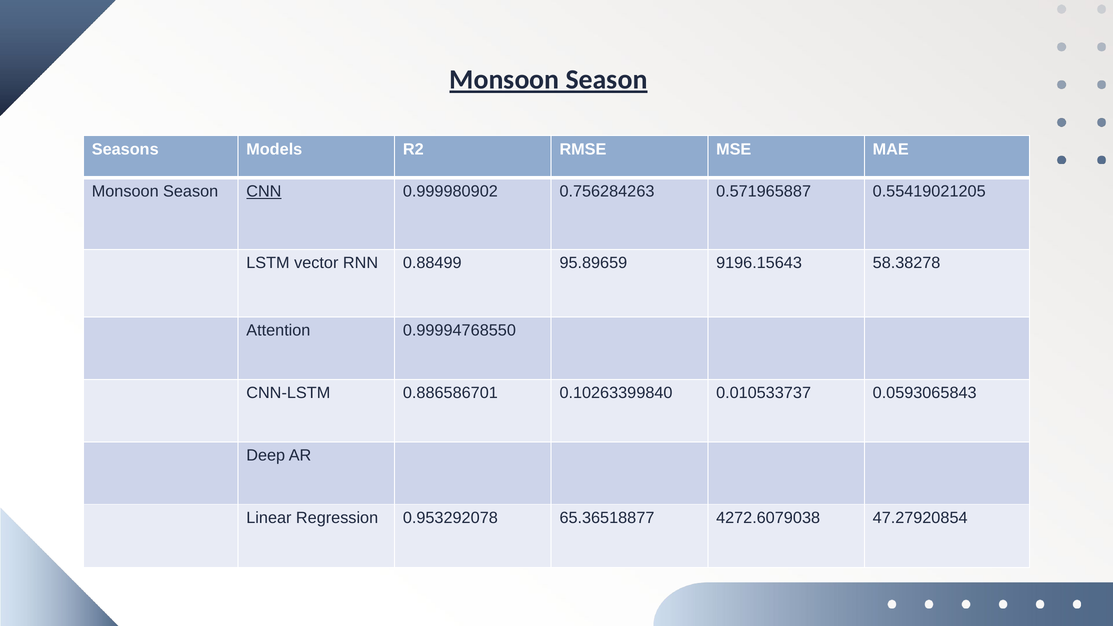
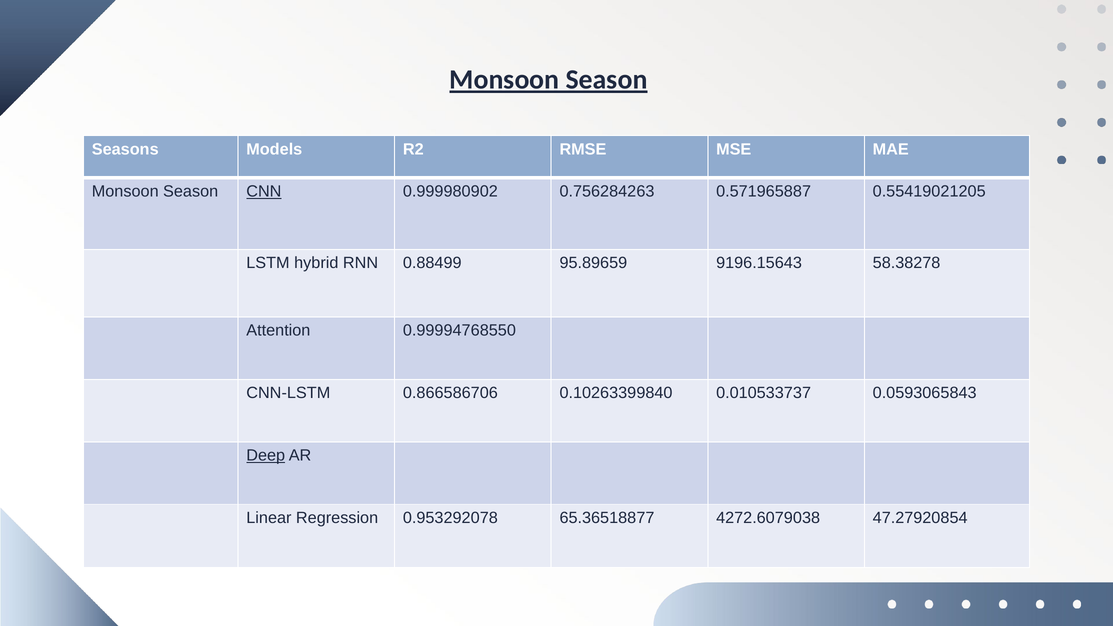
vector: vector -> hybrid (316, 263)
0.886586701: 0.886586701 -> 0.866586706 (450, 393)
Deep underline: none -> present (266, 455)
